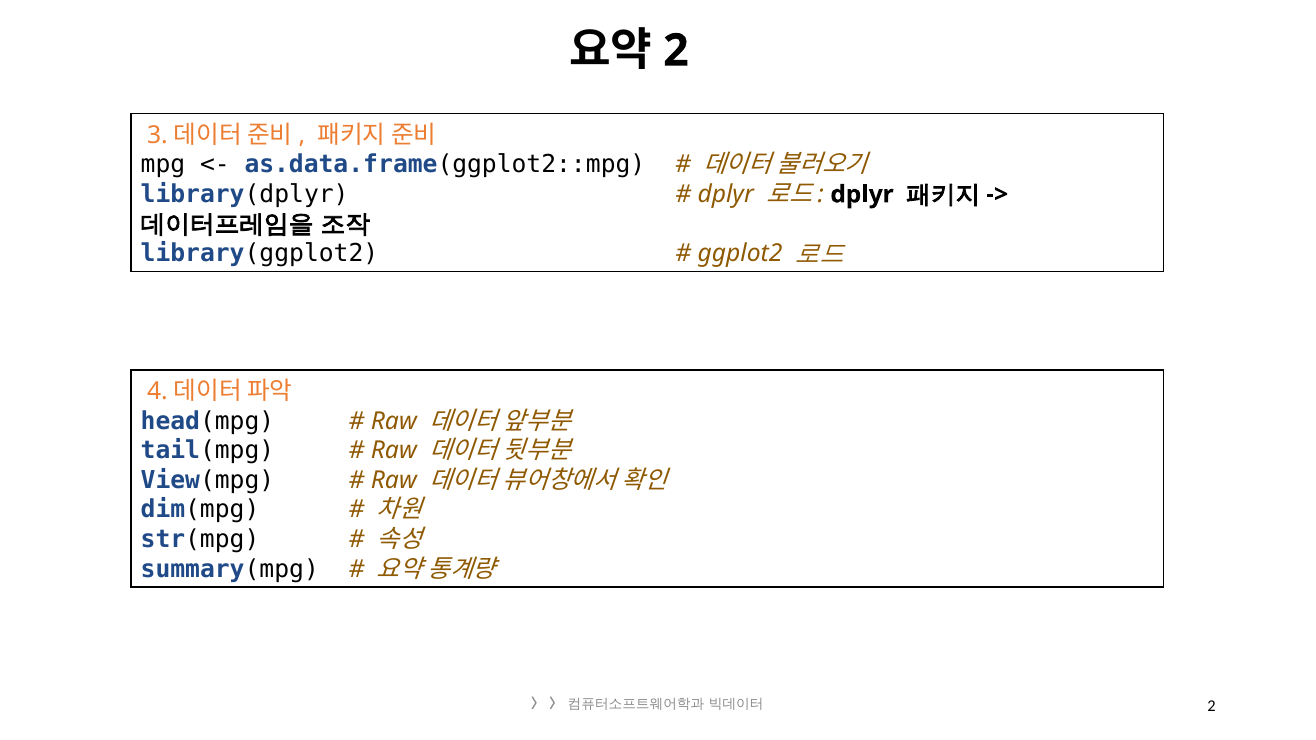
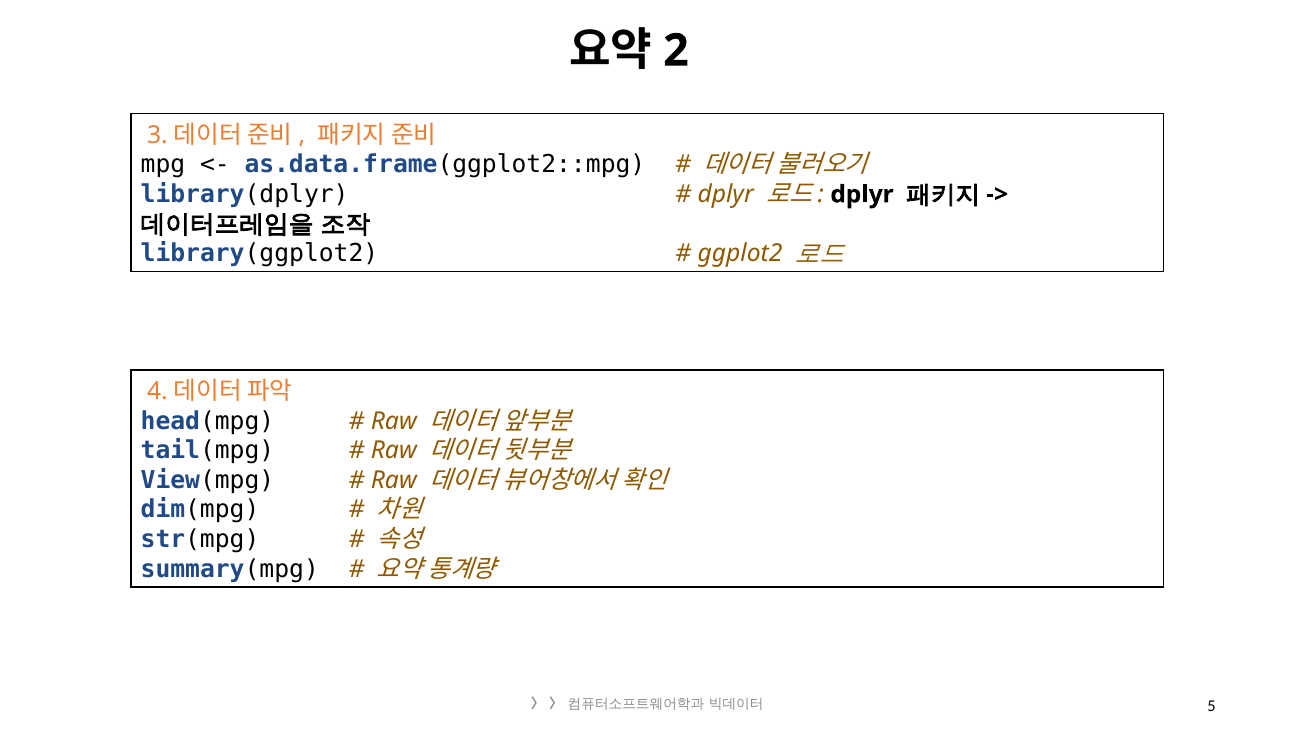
2: 2 -> 5 (1212, 707)
